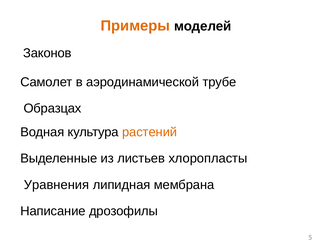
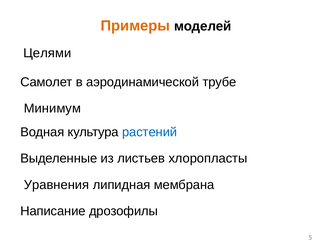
Законов: Законов -> Целями (47, 53)
Образцах: Образцах -> Минимум (52, 108)
растений colour: orange -> blue (150, 132)
